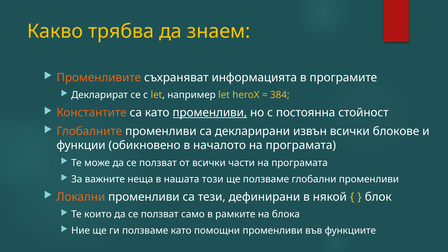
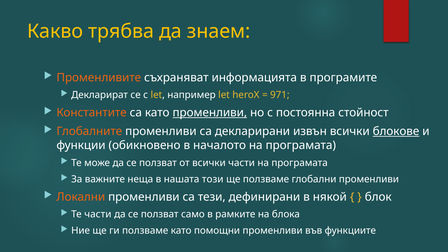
384: 384 -> 971 (280, 95)
блокове underline: none -> present (396, 131)
Те които: които -> части (98, 214)
